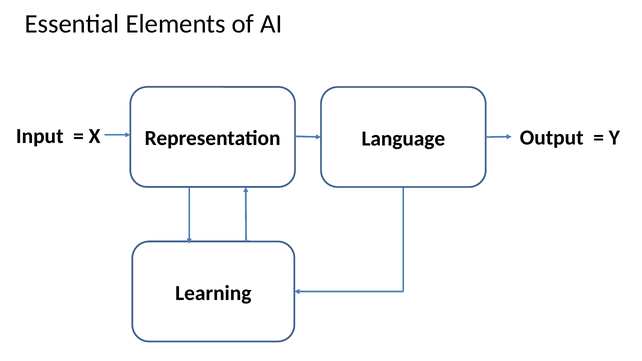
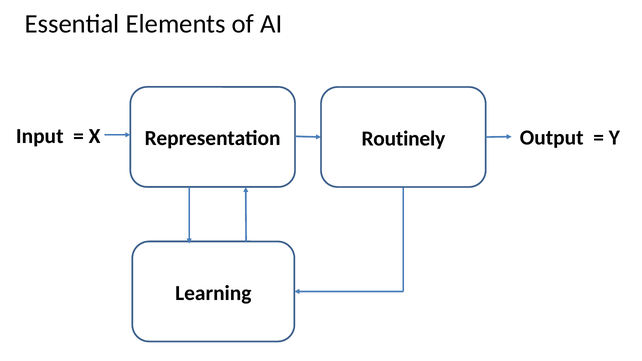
Language: Language -> Routinely (403, 139)
